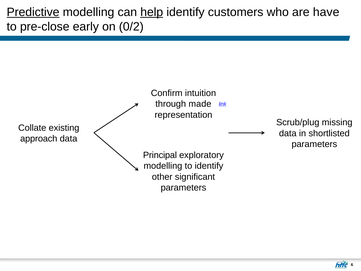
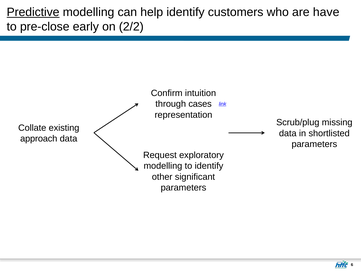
help underline: present -> none (152, 12)
0/2: 0/2 -> 2/2 (131, 27)
made: made -> cases (200, 104)
Principal: Principal -> Request (160, 155)
